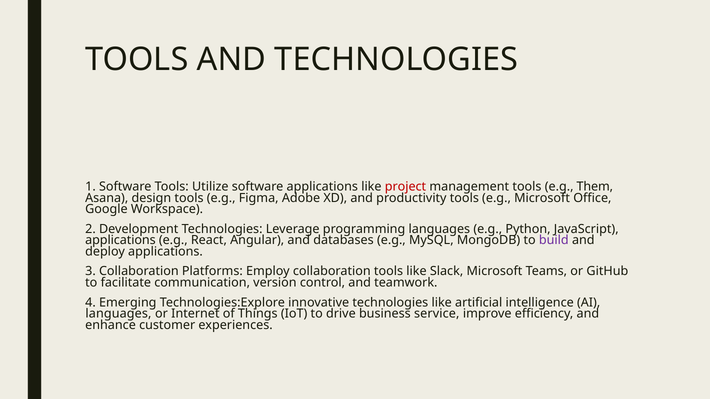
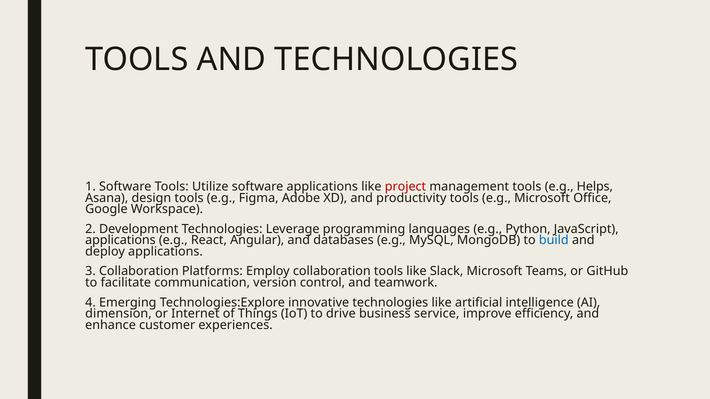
Them: Them -> Helps (595, 187)
build colour: purple -> blue (554, 241)
languages: languages -> dimension (118, 314)
